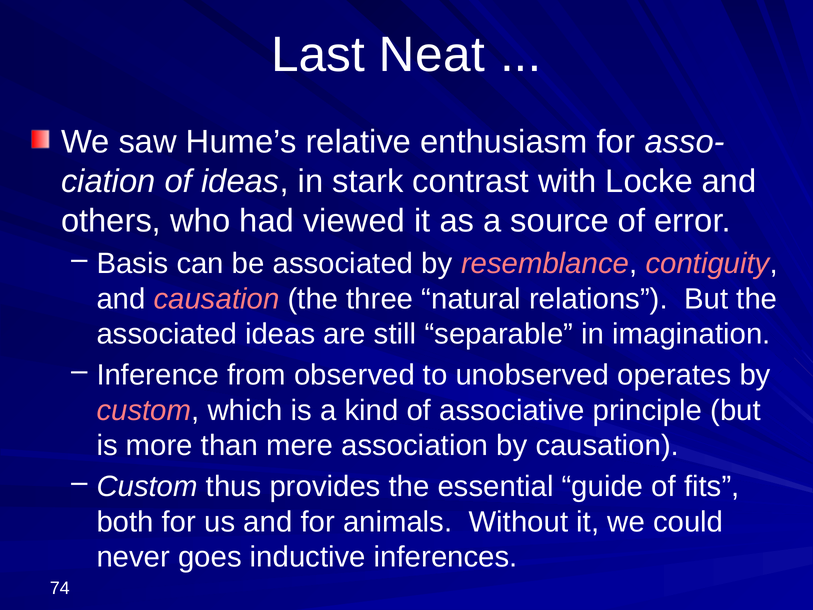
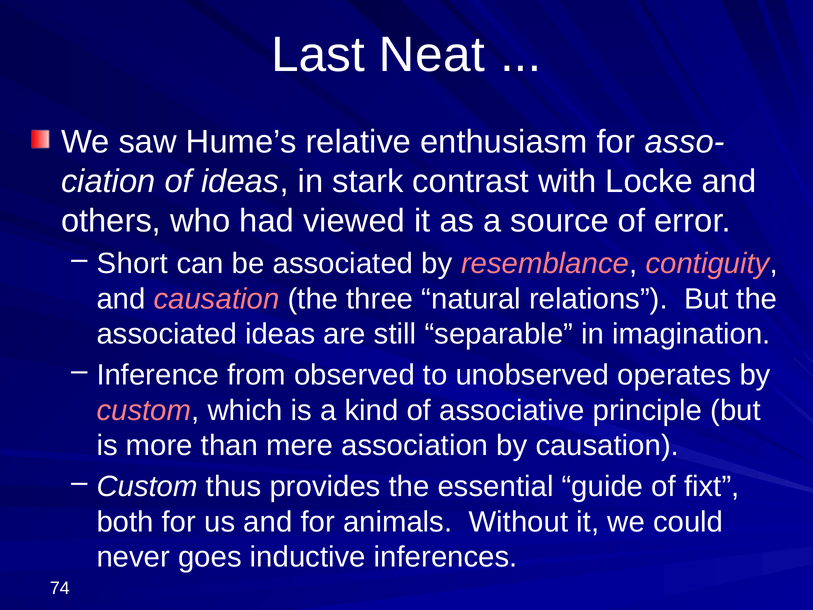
Basis: Basis -> Short (132, 264)
fits: fits -> fixt (712, 486)
